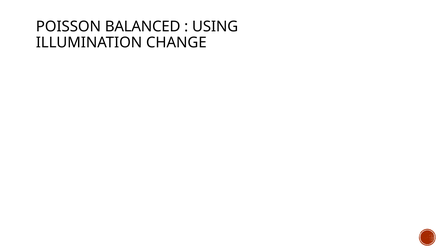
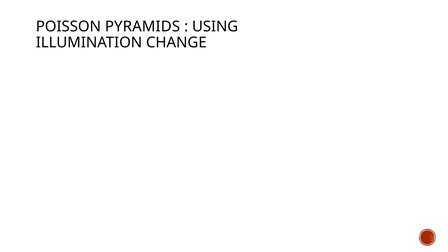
BALANCED: BALANCED -> PYRAMIDS (143, 27)
